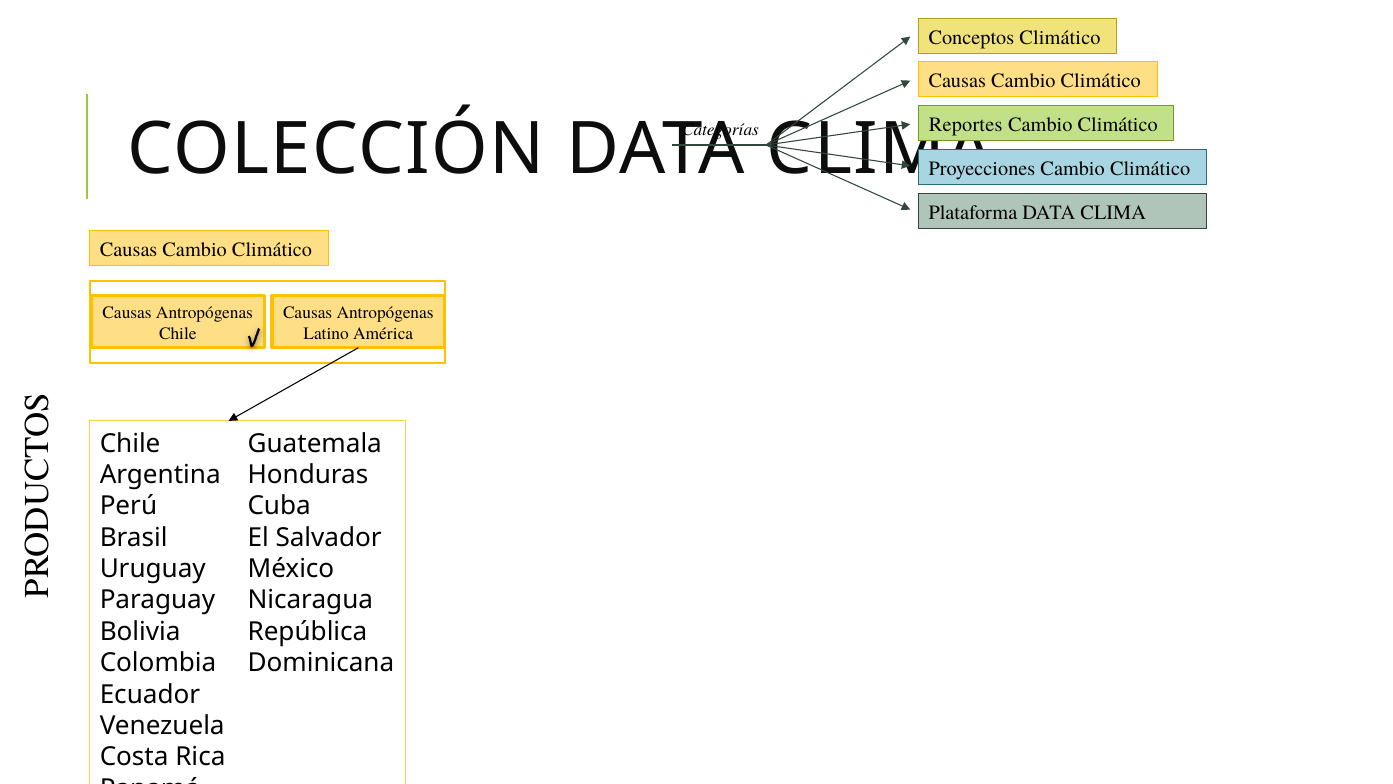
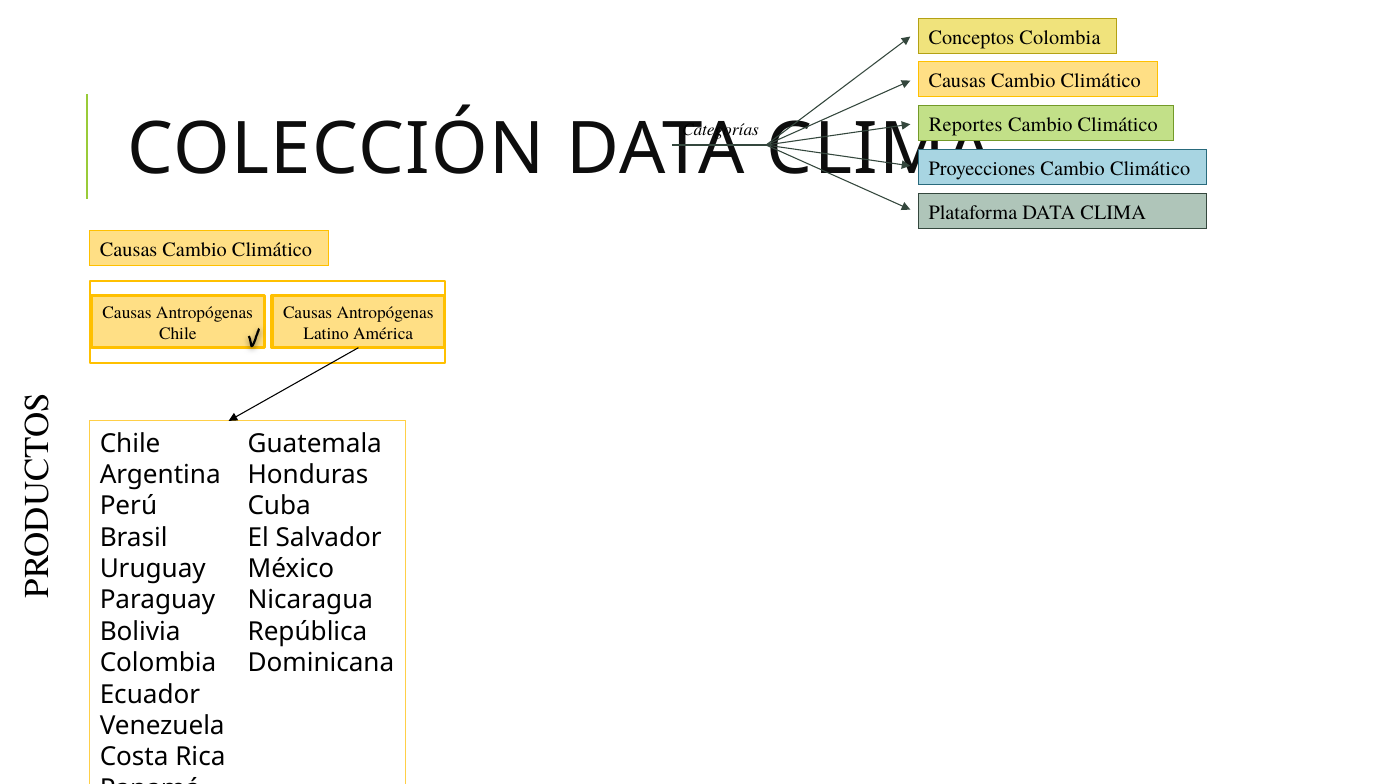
Conceptos Climático: Climático -> Colombia (1060, 38)
